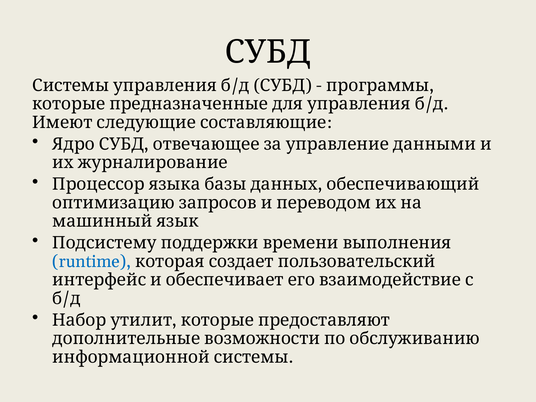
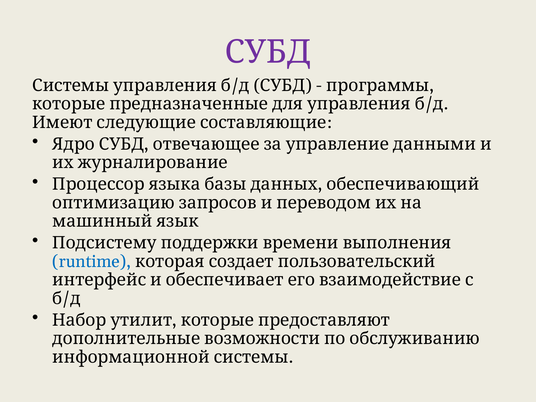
СУБД colour: black -> purple (268, 52)
